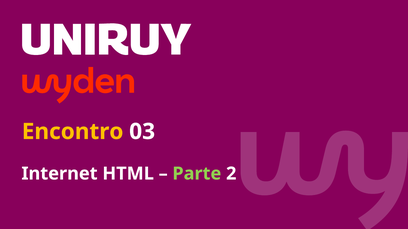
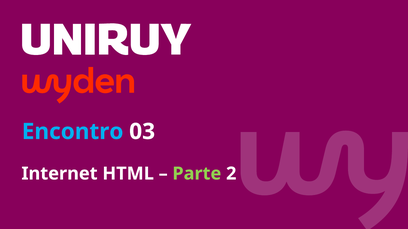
Encontro colour: yellow -> light blue (73, 132)
